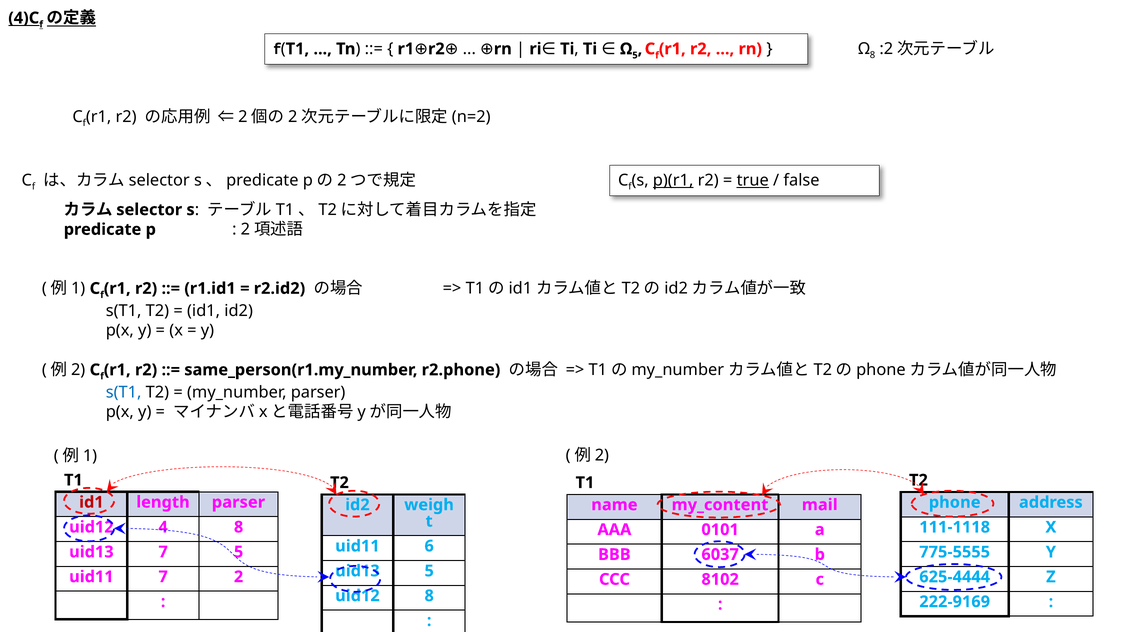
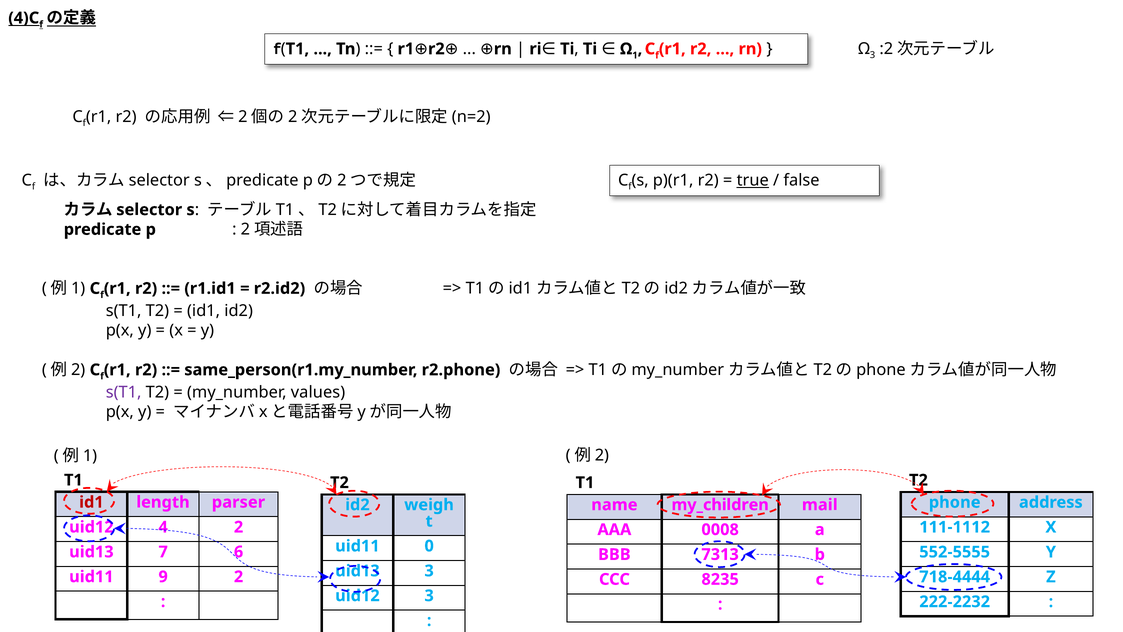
5: 5 -> 1 (635, 55)
8: 8 -> 3 (873, 55)
p)(r1 underline: present -> none (673, 180)
s(T1 colour: blue -> purple (124, 392)
my_number parser: parser -> values (318, 392)
my_content: my_content -> my_children (720, 505)
4 8: 8 -> 2 (239, 527)
111-1118: 111-1118 -> 111-1112 (955, 527)
0101: 0101 -> 0008 (720, 529)
6: 6 -> 0 (429, 546)
7 5: 5 -> 6 (239, 552)
775-5555: 775-5555 -> 552-5555 (955, 552)
6037: 6037 -> 7313 (720, 554)
uid13 5: 5 -> 3 (429, 571)
uid11 7: 7 -> 9 (163, 577)
625-4444: 625-4444 -> 718-4444 (955, 577)
8102: 8102 -> 8235 (720, 579)
uid12 8: 8 -> 3 (429, 595)
222-9169: 222-9169 -> 222-2232 (955, 601)
